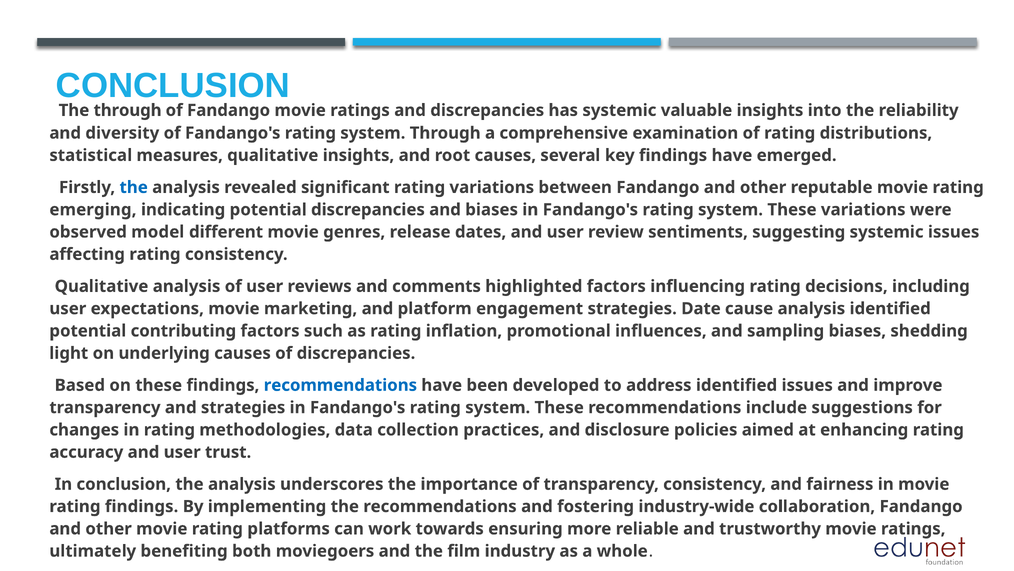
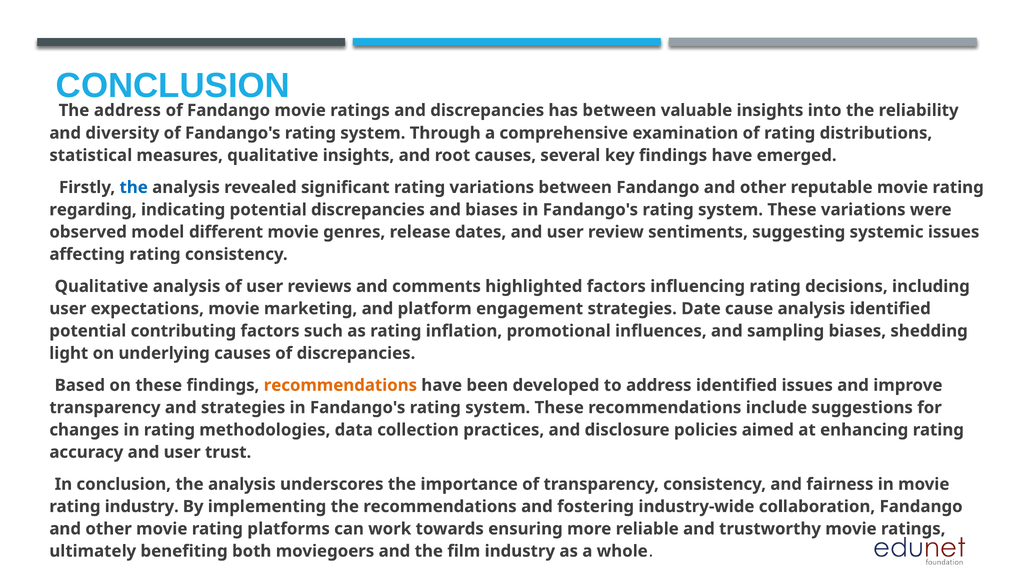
The through: through -> address (127, 110)
has systemic: systemic -> between (619, 110)
emerging: emerging -> regarding (93, 209)
recommendations colour: blue -> orange (340, 385)
rating findings: findings -> industry (142, 506)
